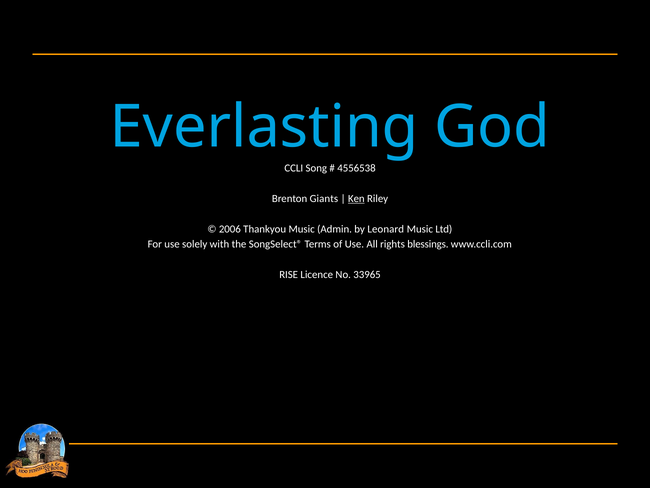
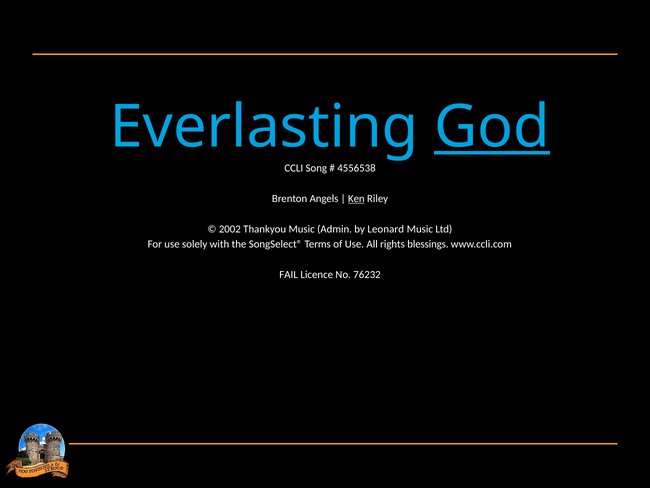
God underline: none -> present (492, 127)
Giants: Giants -> Angels (324, 198)
2006: 2006 -> 2002 (230, 229)
RISE: RISE -> FAIL (289, 274)
33965: 33965 -> 76232 (367, 274)
